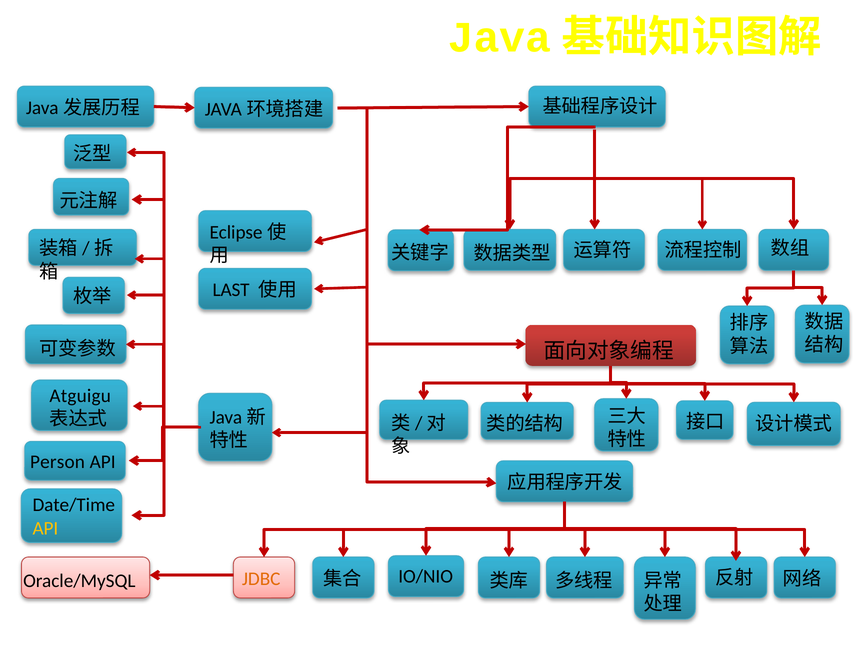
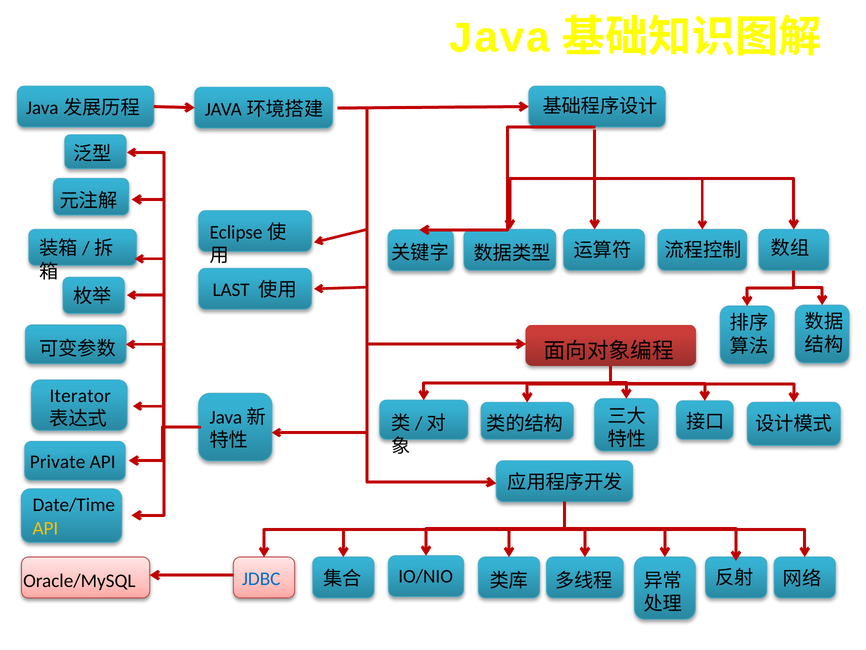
Atguigu: Atguigu -> Iterator (80, 396)
Person: Person -> Private (58, 462)
JDBC colour: orange -> blue (261, 578)
